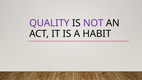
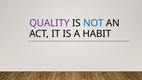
NOT colour: purple -> blue (93, 23)
